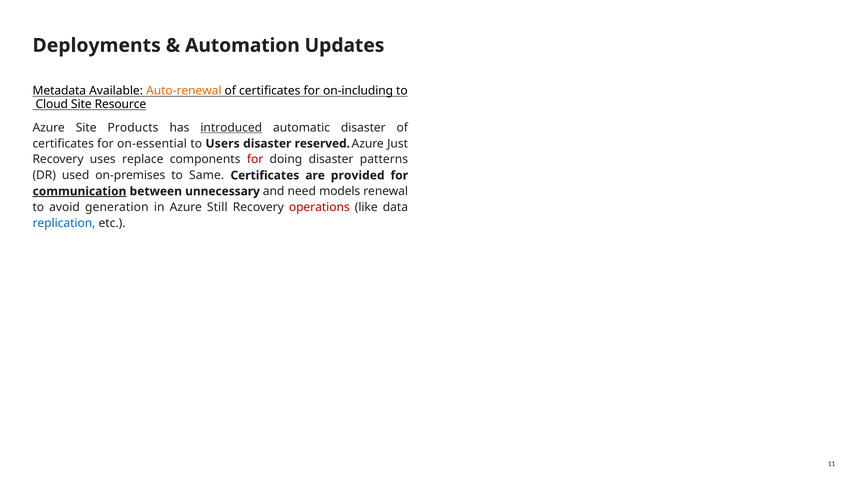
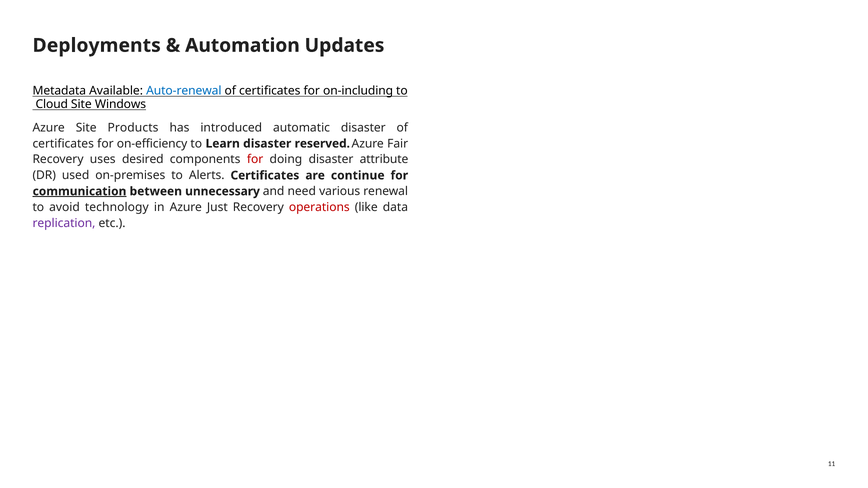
Auto-renewal colour: orange -> blue (184, 91)
Resource: Resource -> Windows (120, 105)
introduced underline: present -> none (231, 128)
on-essential: on-essential -> on-efficiency (152, 144)
Users: Users -> Learn (223, 144)
Just: Just -> Fair (398, 144)
replace: replace -> desired (143, 160)
patterns: patterns -> attribute (384, 160)
Same: Same -> Alerts (207, 175)
provided: provided -> continue (358, 175)
models: models -> various (340, 191)
generation: generation -> technology (117, 207)
Still: Still -> Just (217, 207)
replication colour: blue -> purple (64, 223)
